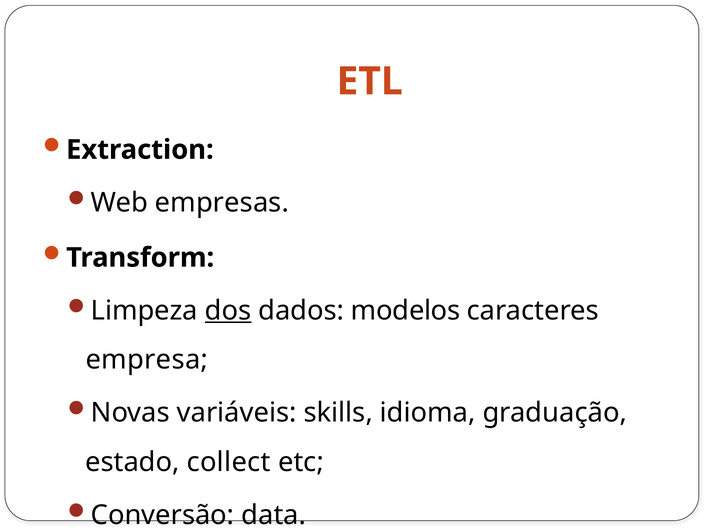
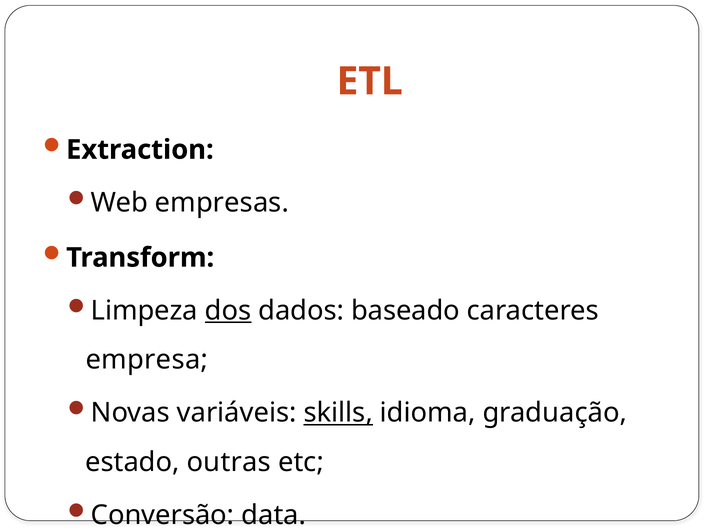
modelos: modelos -> baseado (406, 311)
skills underline: none -> present (338, 413)
collect: collect -> outras (229, 462)
